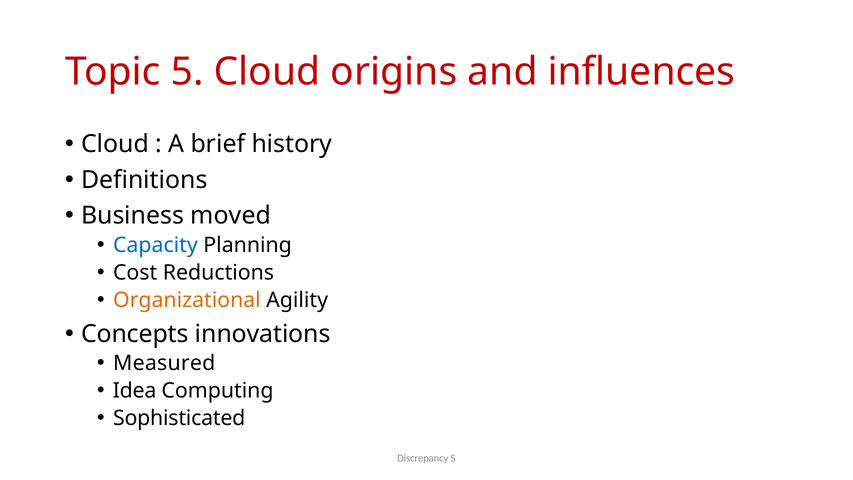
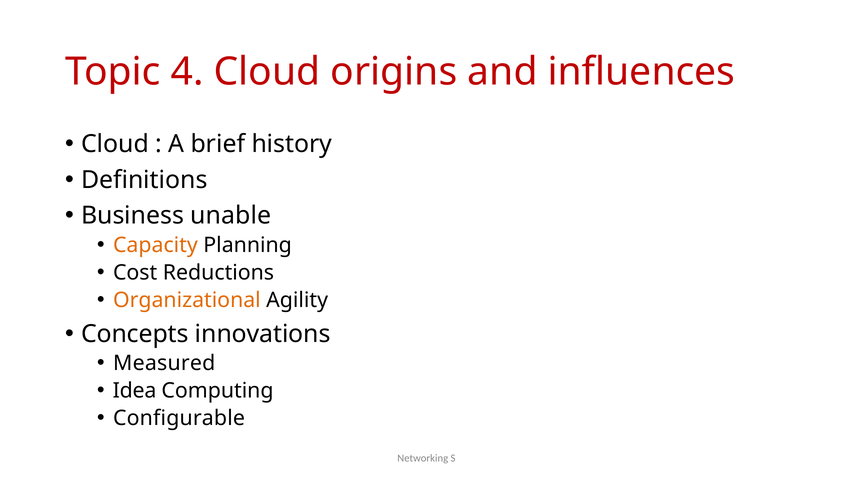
5: 5 -> 4 (187, 72)
moved: moved -> unable (231, 216)
Capacity colour: blue -> orange (155, 245)
Sophisticated: Sophisticated -> Configurable (179, 418)
Discrepancy: Discrepancy -> Networking (423, 458)
